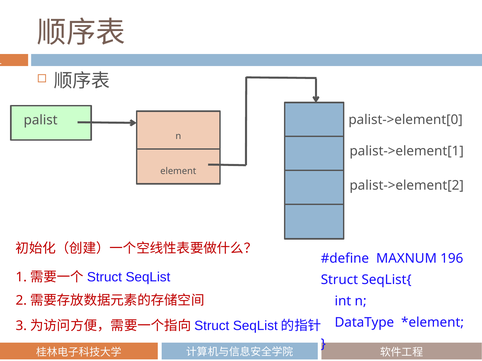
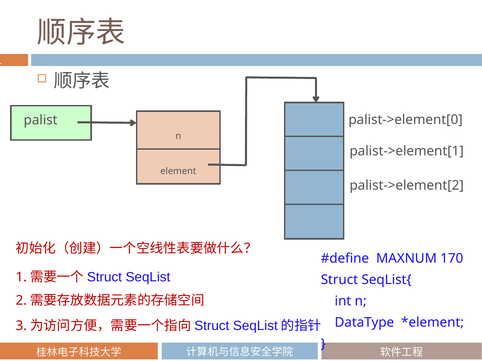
196: 196 -> 170 (452, 259)
